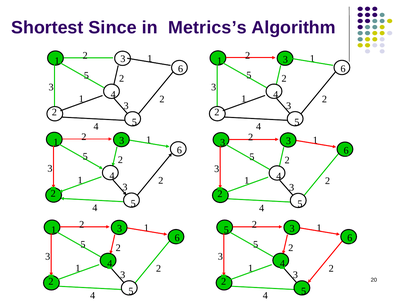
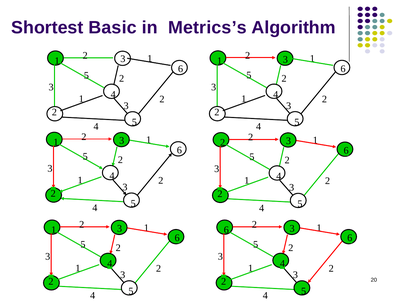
Since: Since -> Basic (113, 28)
3: 3 -> 2 (223, 142)
5: 5 -> 6 (226, 230)
